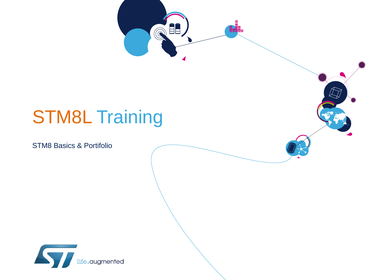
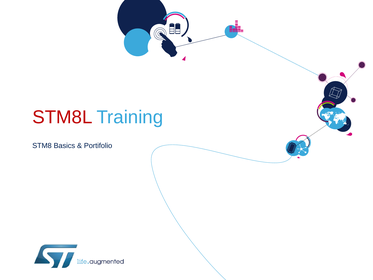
STM8L colour: orange -> red (62, 117)
